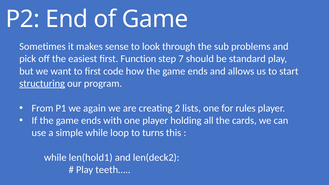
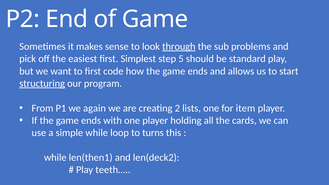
through underline: none -> present (179, 47)
Function: Function -> Simplest (138, 59)
7: 7 -> 5 (181, 59)
rules: rules -> item (246, 108)
len(hold1: len(hold1 -> len(then1 (91, 158)
